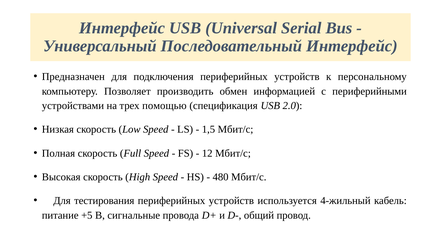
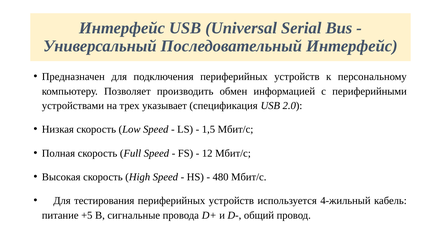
помощью: помощью -> указывает (164, 106)
